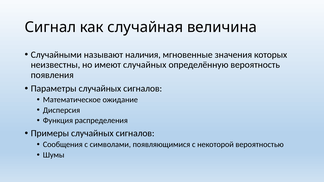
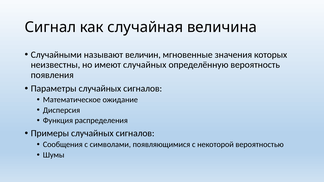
наличия: наличия -> величин (143, 55)
